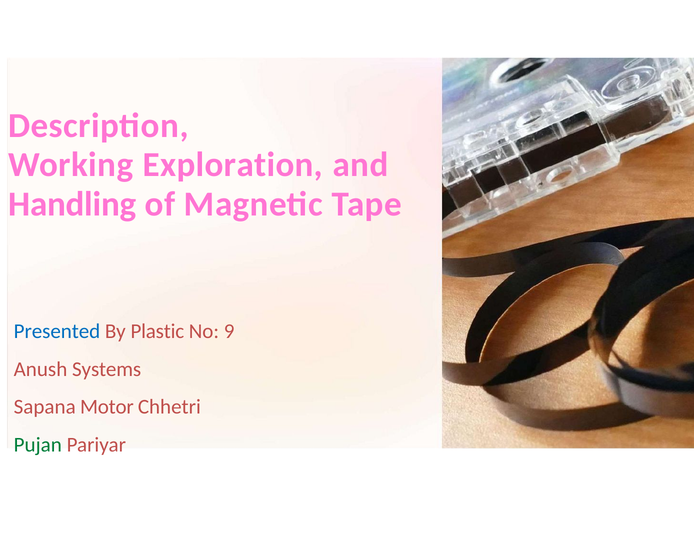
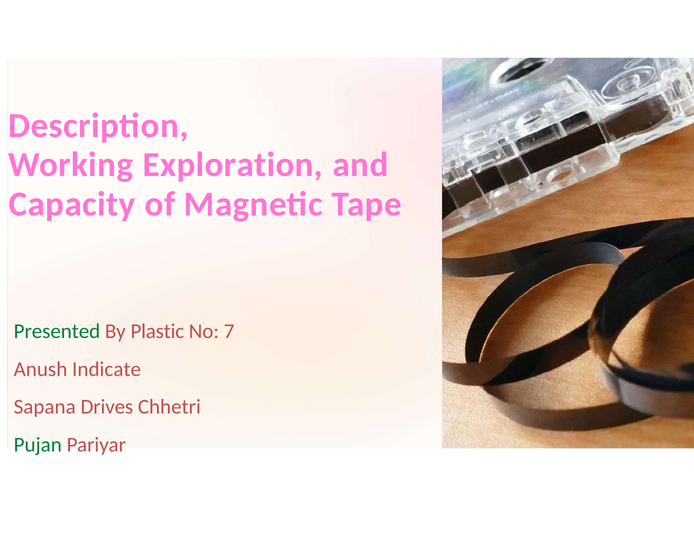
Handling: Handling -> Capacity (72, 204)
Presented colour: blue -> green (57, 331)
9: 9 -> 7 (229, 331)
Systems: Systems -> Indicate (107, 369)
Motor: Motor -> Drives (107, 407)
